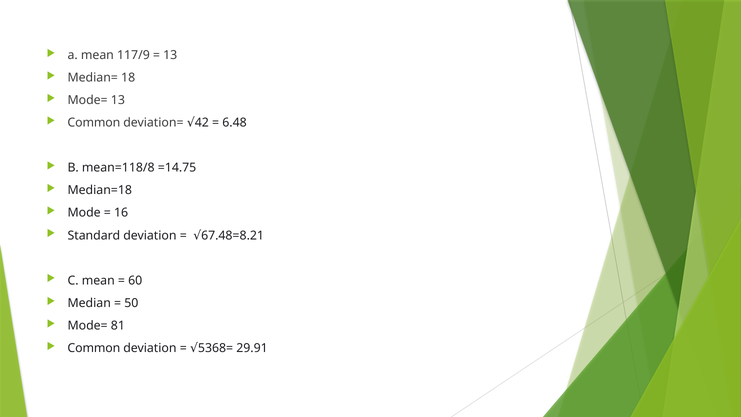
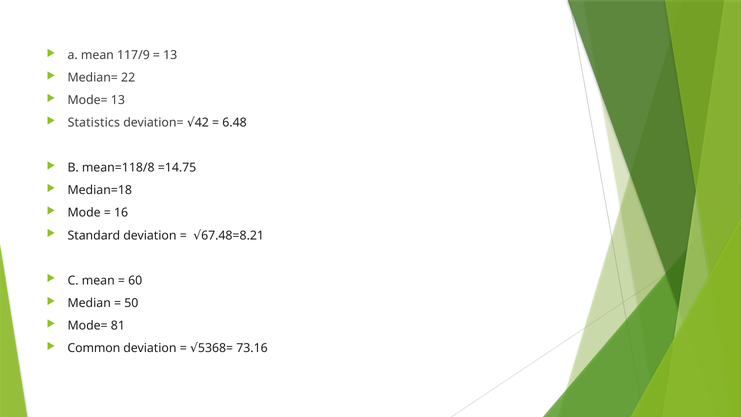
18: 18 -> 22 (128, 78)
Common: Common -> Statistics (94, 123)
29.91: 29.91 -> 73.16 (252, 348)
